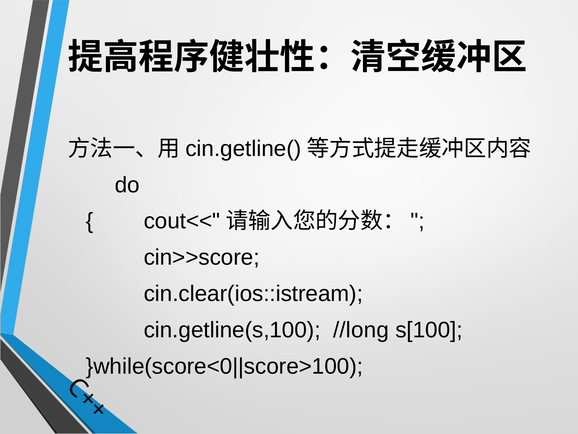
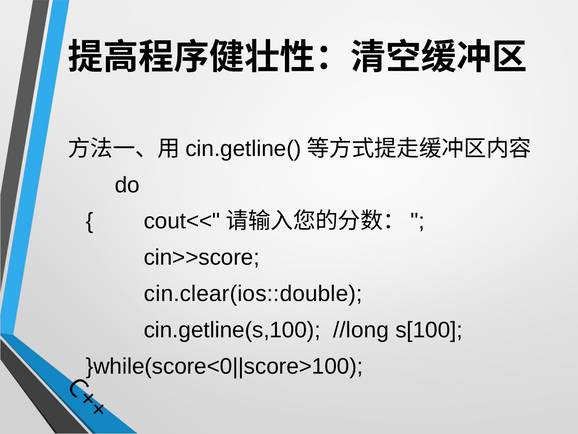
cin.clear(ios::istream: cin.clear(ios::istream -> cin.clear(ios::double (253, 293)
